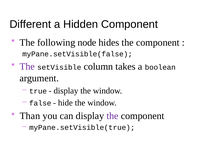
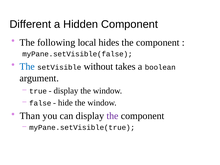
node: node -> local (87, 42)
The colour: purple -> blue (27, 66)
column: column -> without (98, 66)
